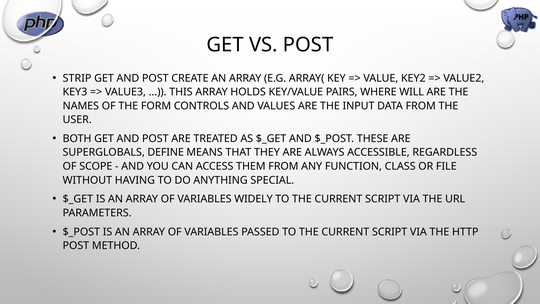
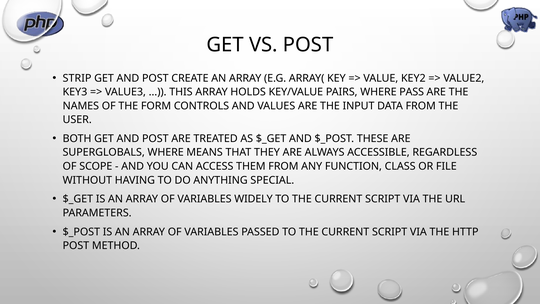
WILL: WILL -> PASS (412, 92)
SUPERGLOBALS DEFINE: DEFINE -> WHERE (166, 152)
